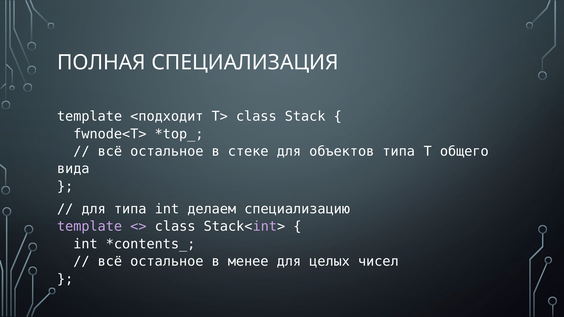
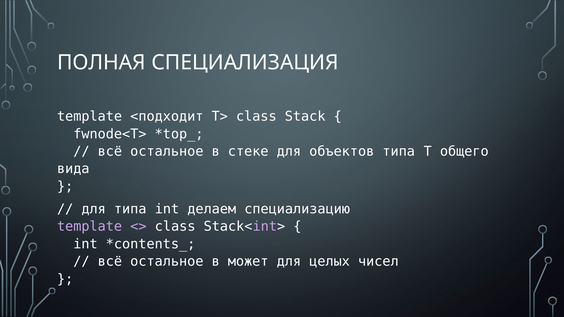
менее: менее -> может (248, 262)
